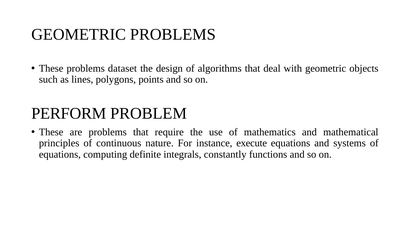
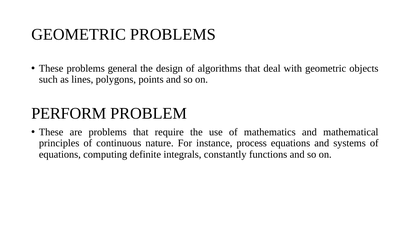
dataset: dataset -> general (123, 68)
execute: execute -> process (252, 143)
